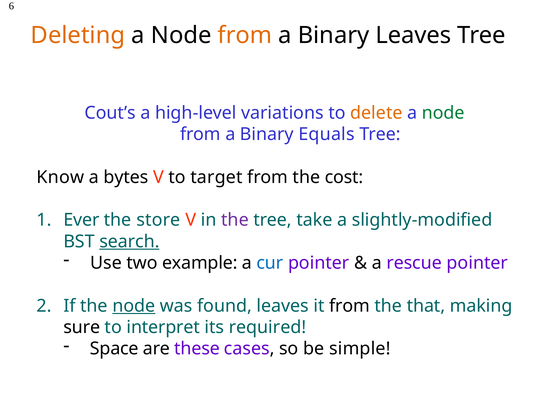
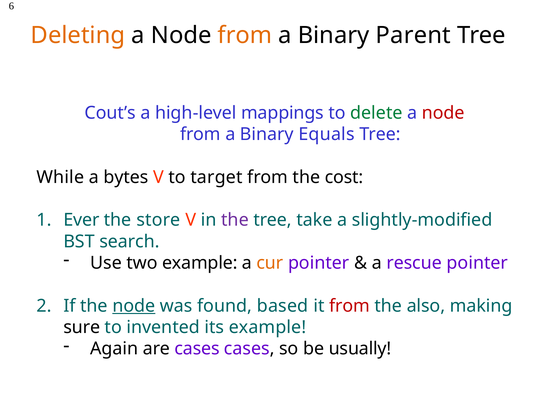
Binary Leaves: Leaves -> Parent (413, 35)
variations: variations -> mappings (282, 113)
delete colour: orange -> green (376, 113)
node colour: green -> red (443, 113)
Know: Know -> While (60, 177)
search underline: present -> none (129, 242)
cur colour: blue -> orange (270, 263)
found leaves: leaves -> based (283, 306)
from colour: black -> red (350, 306)
that: that -> also (426, 306)
interpret: interpret -> invented (163, 327)
its required: required -> example (267, 327)
Space: Space -> Again (114, 349)
are these: these -> cases (197, 349)
simple: simple -> usually (360, 349)
